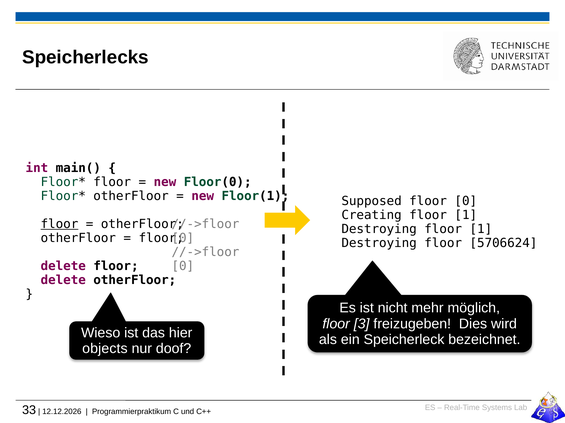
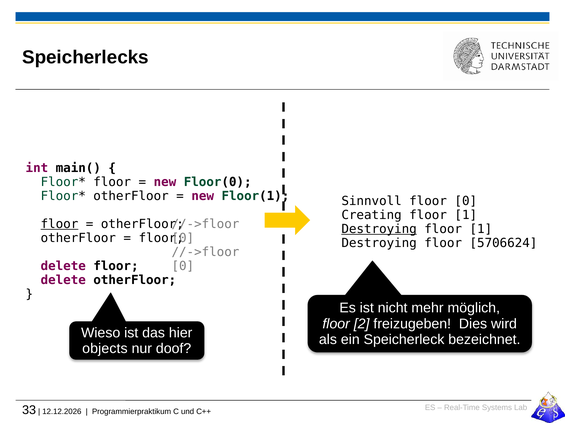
Supposed: Supposed -> Sinnvoll (372, 201)
Destroying underline: none -> present (379, 229)
3: 3 -> 2 (362, 324)
